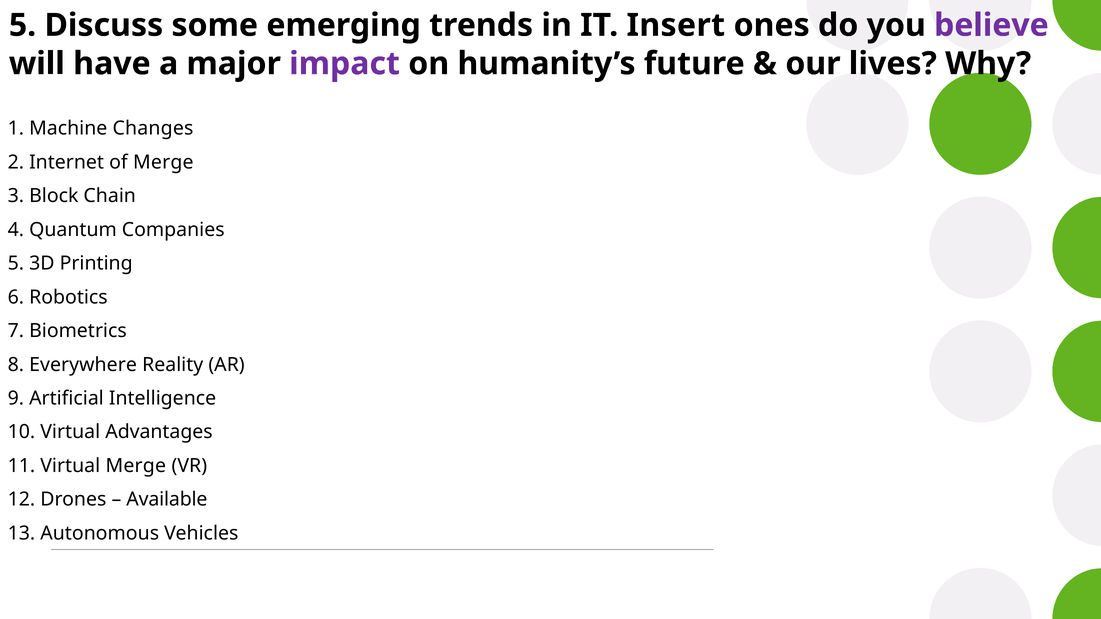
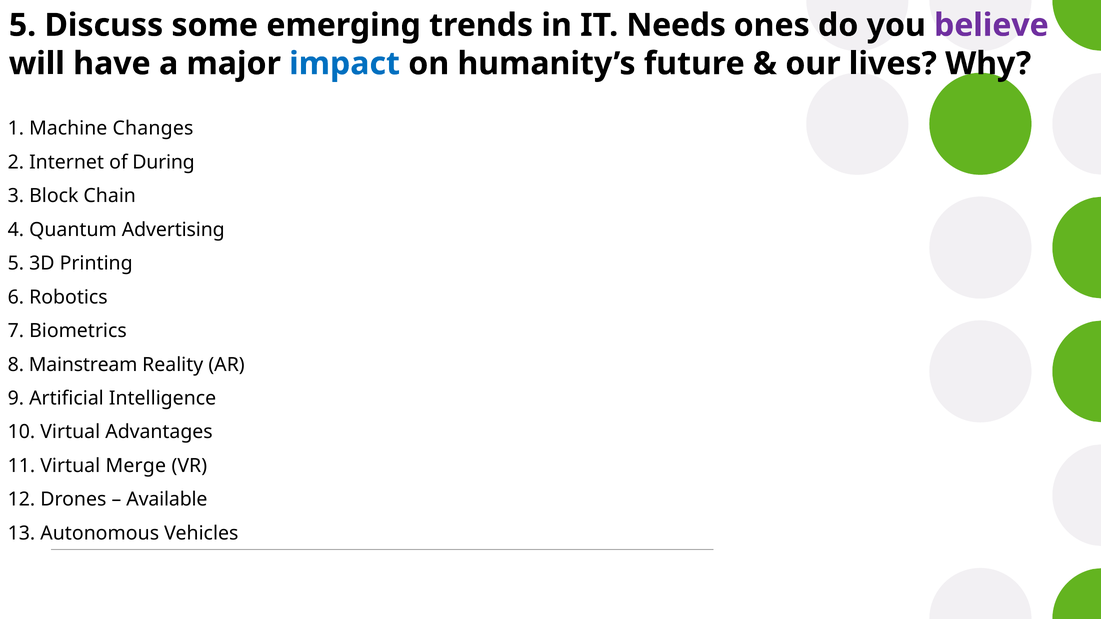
Insert: Insert -> Needs (676, 25)
impact colour: purple -> blue (345, 64)
of Merge: Merge -> During (164, 162)
Companies: Companies -> Advertising (173, 230)
Everywhere: Everywhere -> Mainstream (83, 365)
